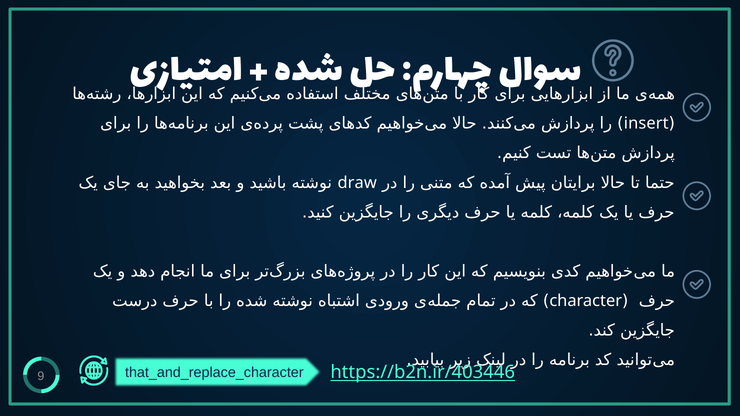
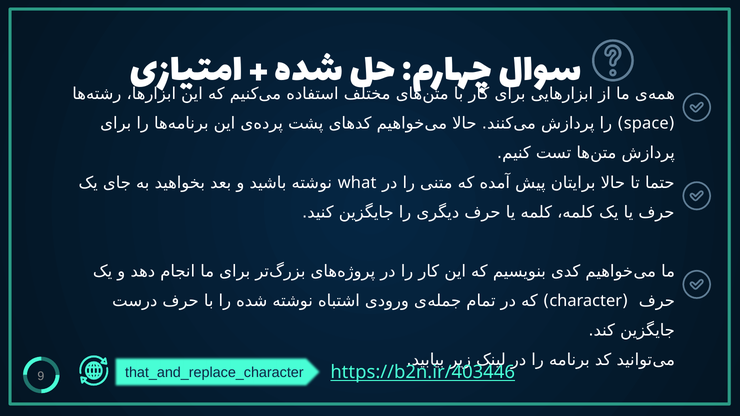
insert: insert -> space (646, 124)
draw: draw -> what (357, 183)
